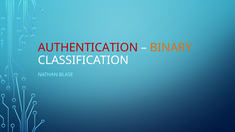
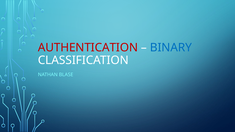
BINARY colour: orange -> blue (171, 48)
